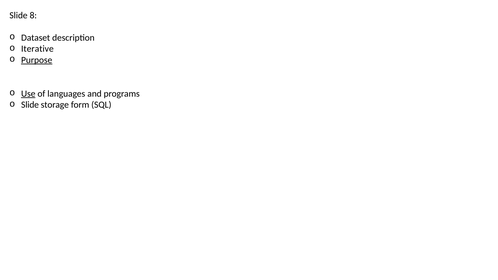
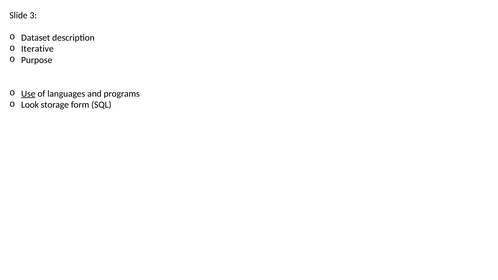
8: 8 -> 3 (33, 15)
Purpose underline: present -> none (37, 60)
Slide: Slide -> Look (30, 105)
